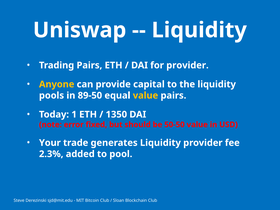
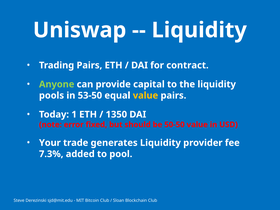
for provider: provider -> contract (187, 65)
Anyone colour: yellow -> light green (57, 84)
89-50: 89-50 -> 53-50 (90, 95)
2.3%: 2.3% -> 7.3% (51, 154)
